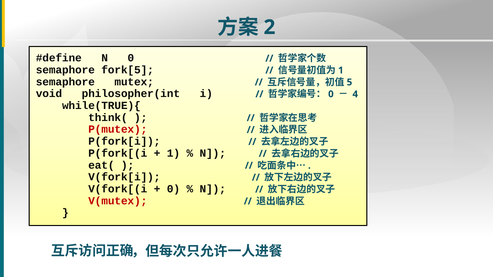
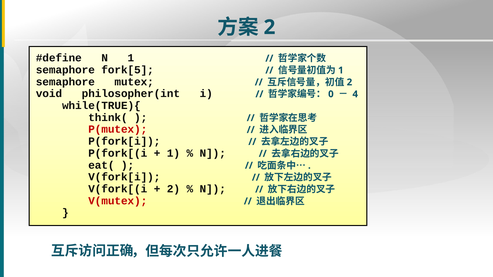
N 0: 0 -> 1 (131, 58)
5: 5 -> 2 (349, 82)
0: 0 -> 2 (173, 189)
